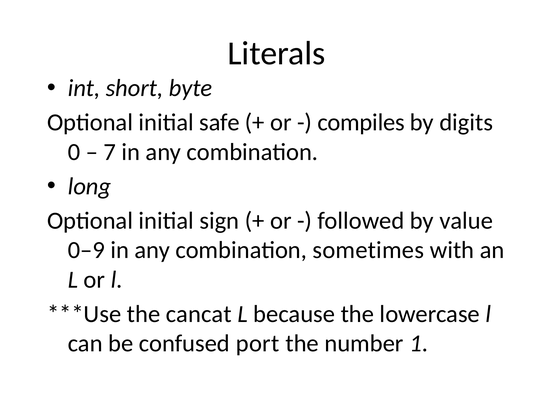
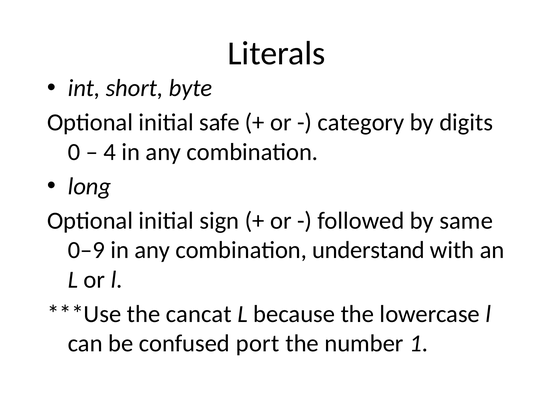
compiles: compiles -> category (361, 123)
7: 7 -> 4 (110, 152)
value: value -> same (466, 221)
sometimes: sometimes -> understand (369, 251)
